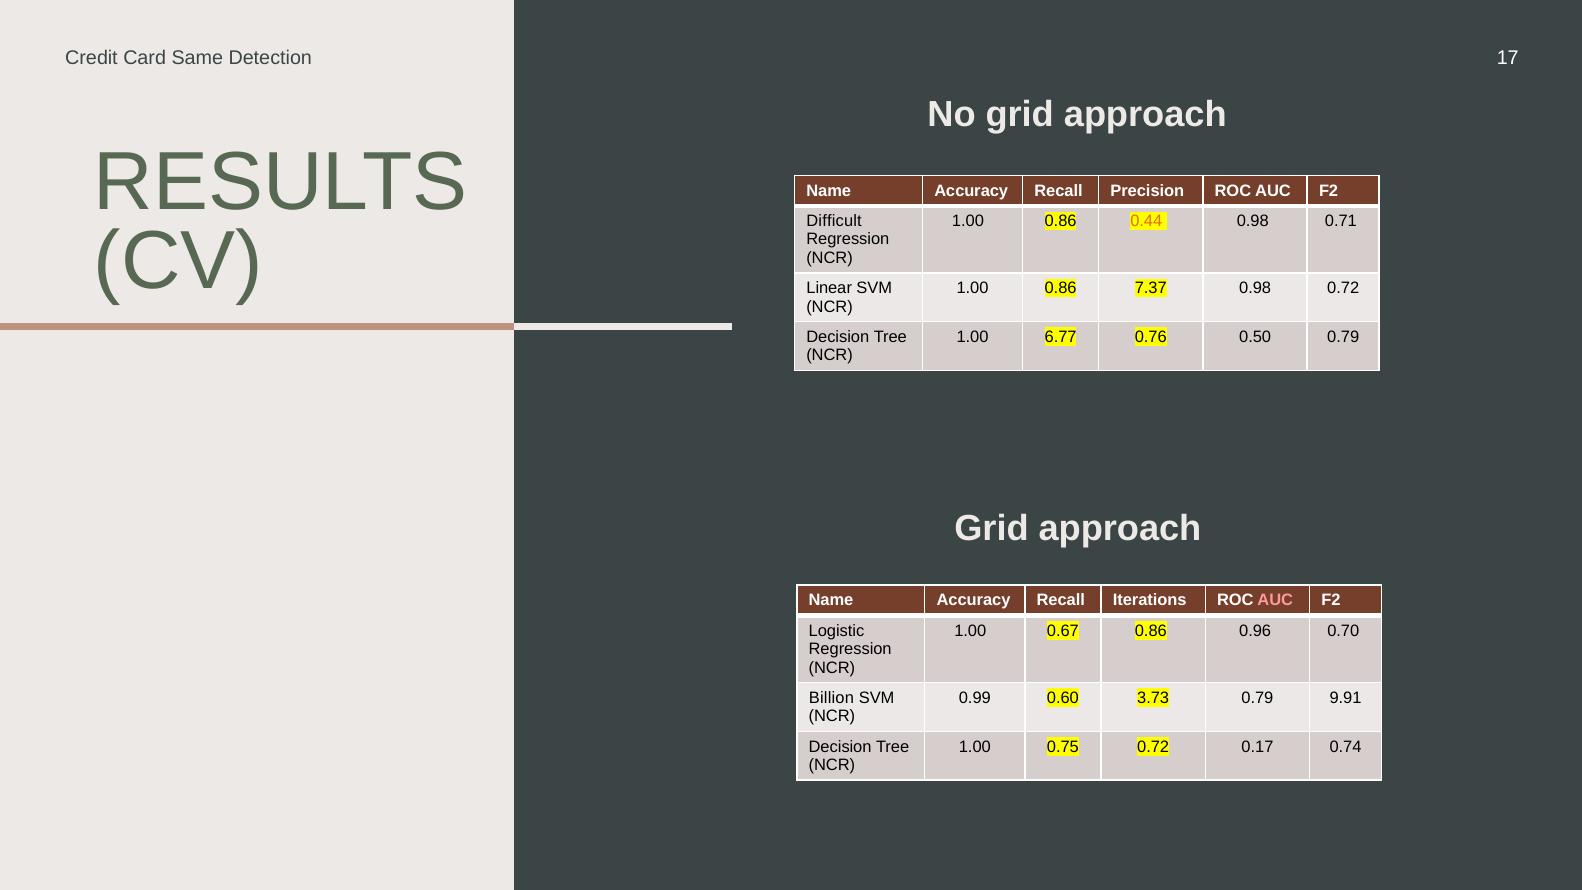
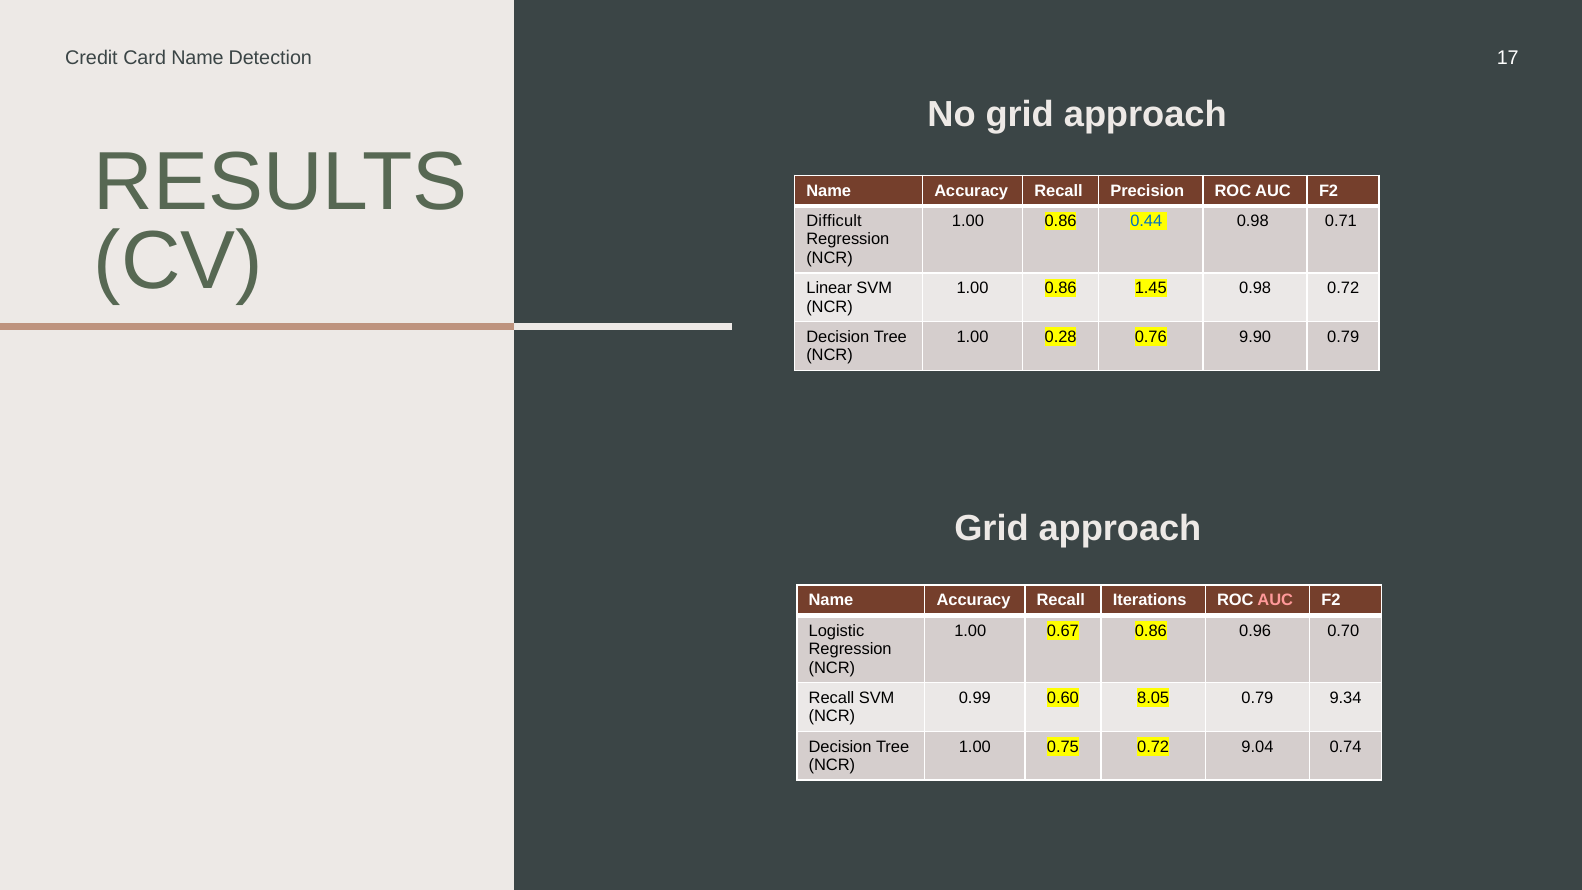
Card Same: Same -> Name (197, 58)
0.44 colour: orange -> blue (1146, 221)
7.37: 7.37 -> 1.45 (1151, 288)
6.77: 6.77 -> 0.28 (1061, 337)
0.50: 0.50 -> 9.90 (1255, 337)
Billion: Billion -> Recall (832, 698)
3.73: 3.73 -> 8.05 (1153, 698)
9.91: 9.91 -> 9.34 (1346, 698)
0.17: 0.17 -> 9.04 (1257, 747)
